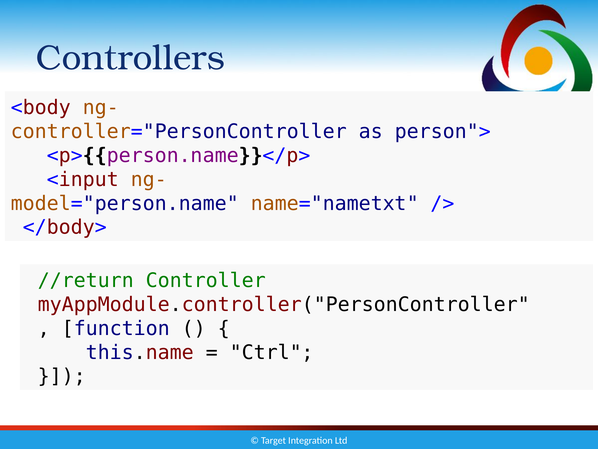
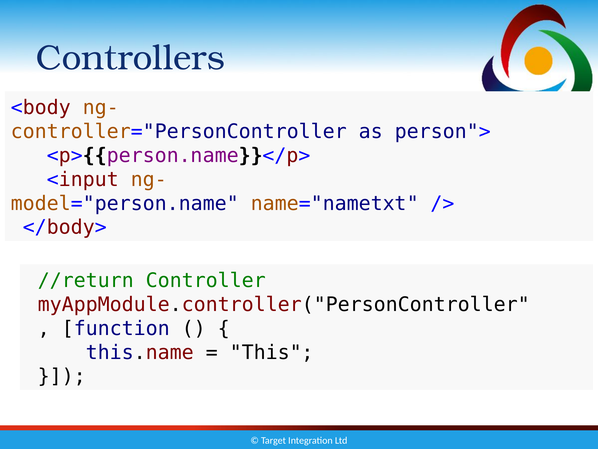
Ctrl: Ctrl -> This (272, 352)
